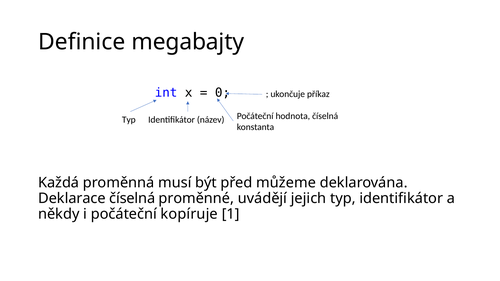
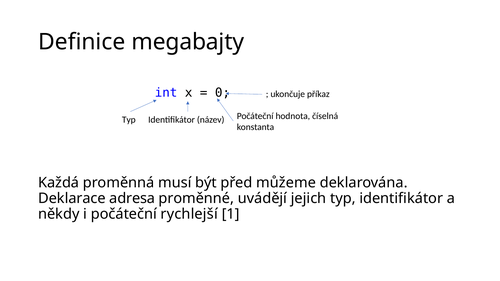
Deklarace číselná: číselná -> adresa (132, 198)
kopíruje: kopíruje -> rychlejší (189, 214)
